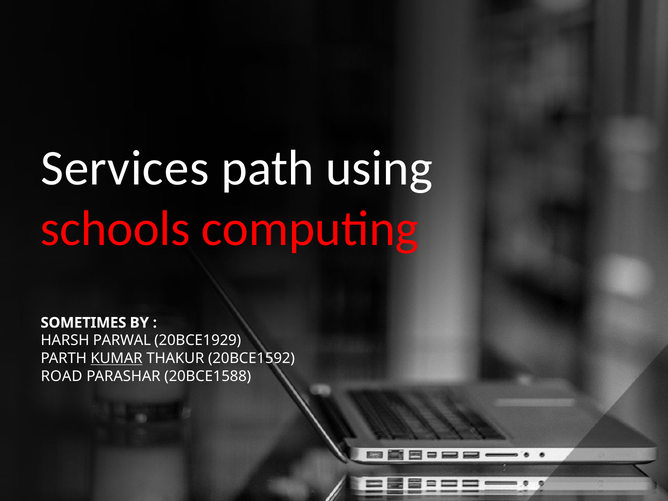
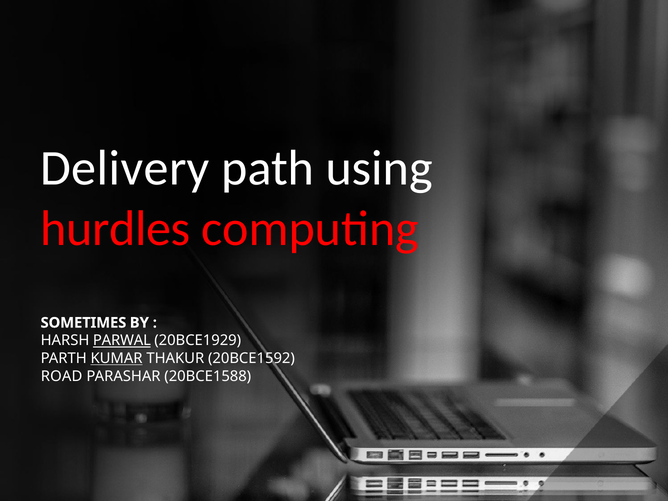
Services: Services -> Delivery (125, 168)
schools: schools -> hurdles (115, 229)
PARWAL underline: none -> present (122, 341)
